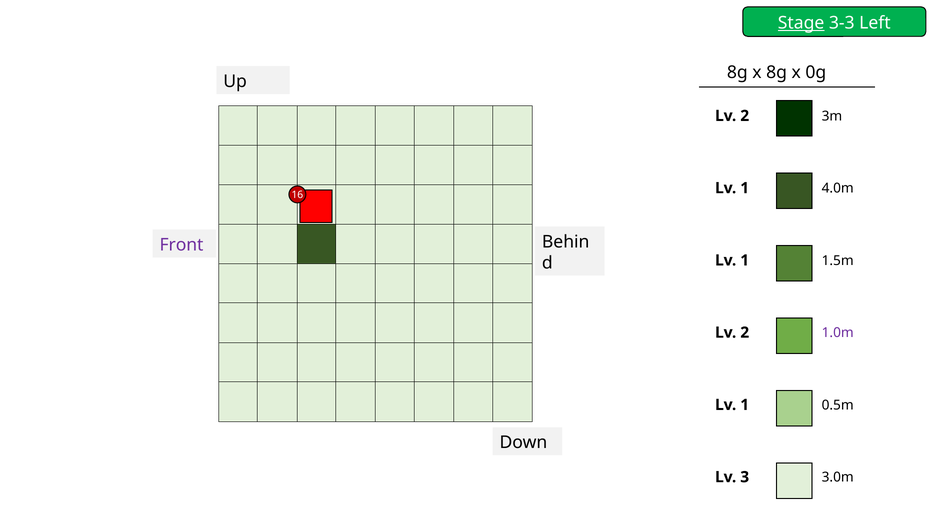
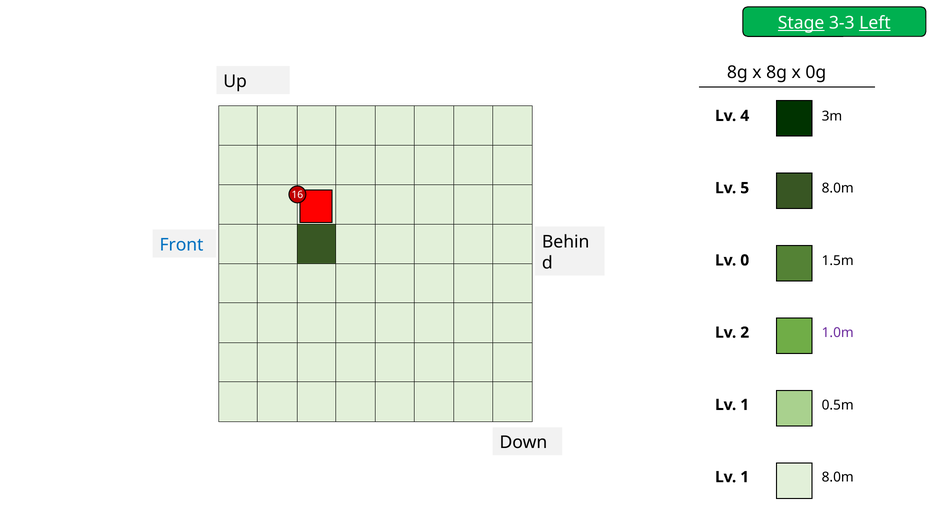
Left underline: none -> present (875, 23)
2: 2 -> 4 (745, 116)
4.0m: 4.0m -> 8.0m (838, 188)
1: 1 -> 5 (745, 188)
Front colour: purple -> blue (181, 245)
1: 1 -> 0 (745, 260)
3.0m: 3.0m -> 8.0m (838, 477)
3: 3 -> 1 (745, 477)
